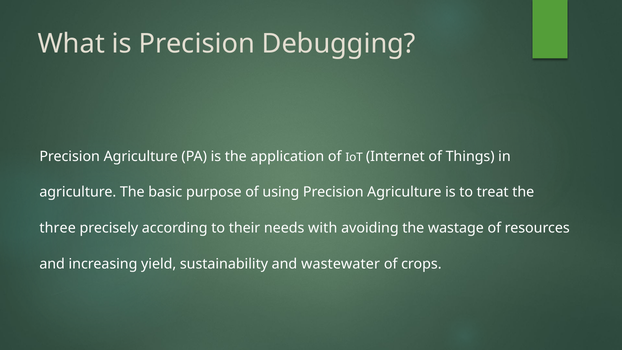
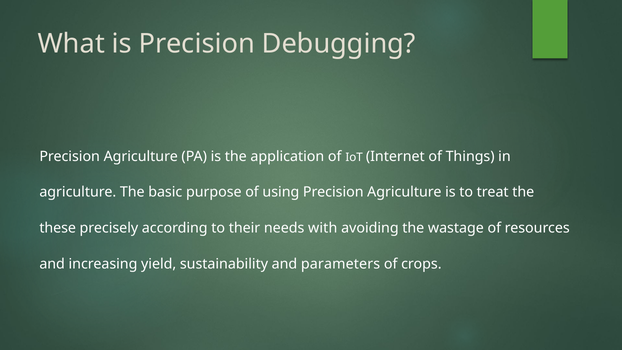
three: three -> these (58, 228)
wastewater: wastewater -> parameters (341, 264)
